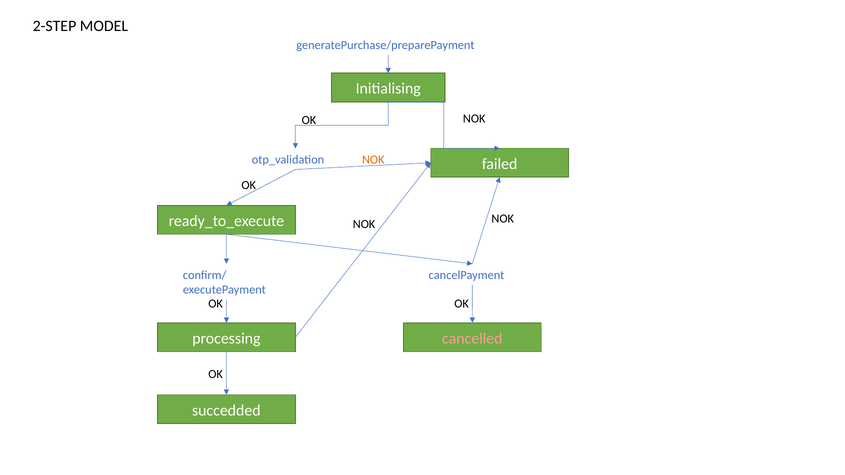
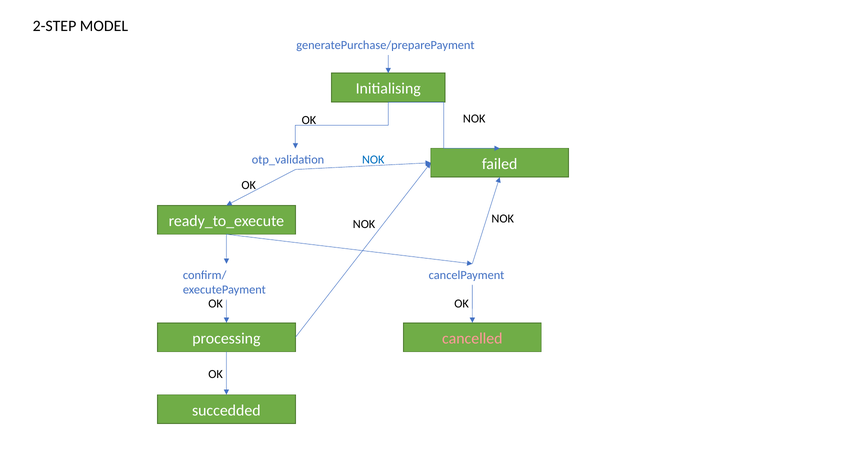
NOK colour: orange -> blue (373, 160)
